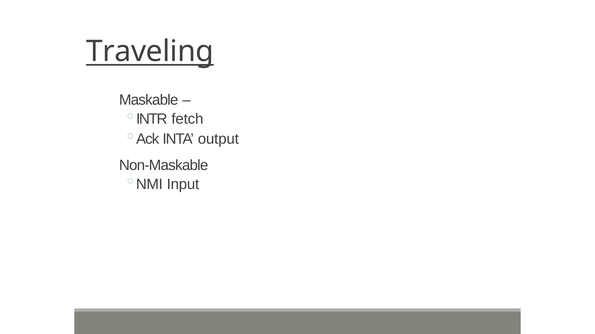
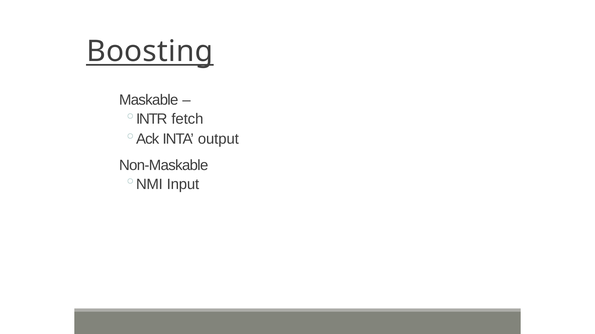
Traveling: Traveling -> Boosting (150, 51)
